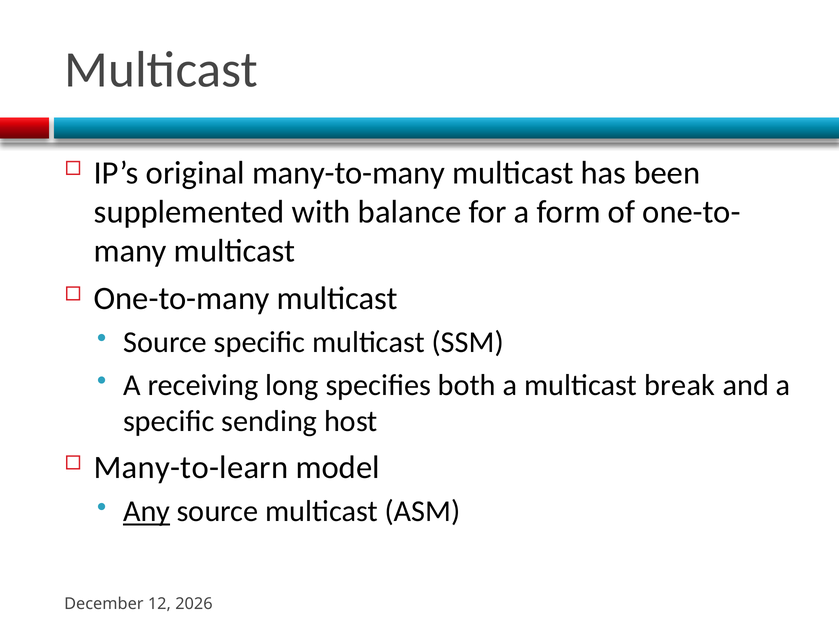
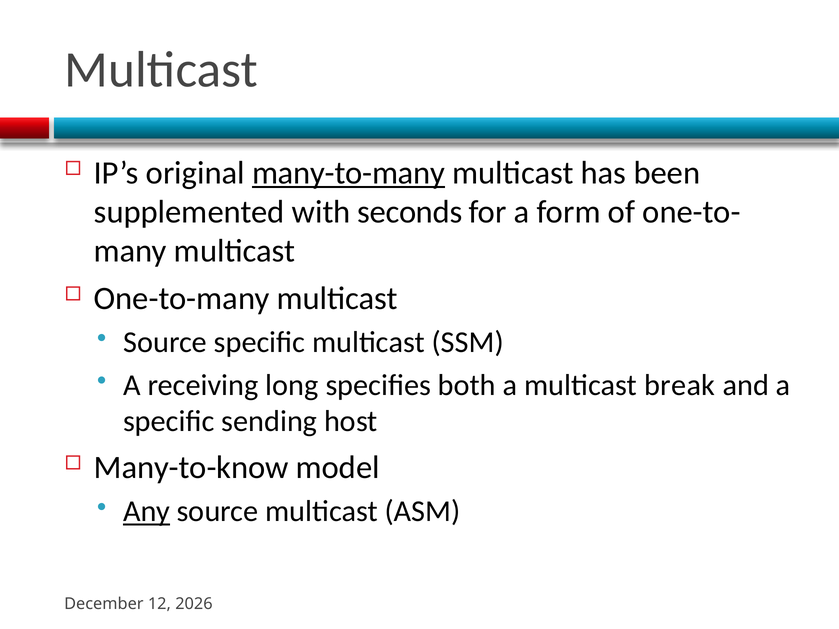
many-to-many underline: none -> present (349, 173)
balance: balance -> seconds (410, 212)
Many-to-learn: Many-to-learn -> Many-to-know (191, 468)
